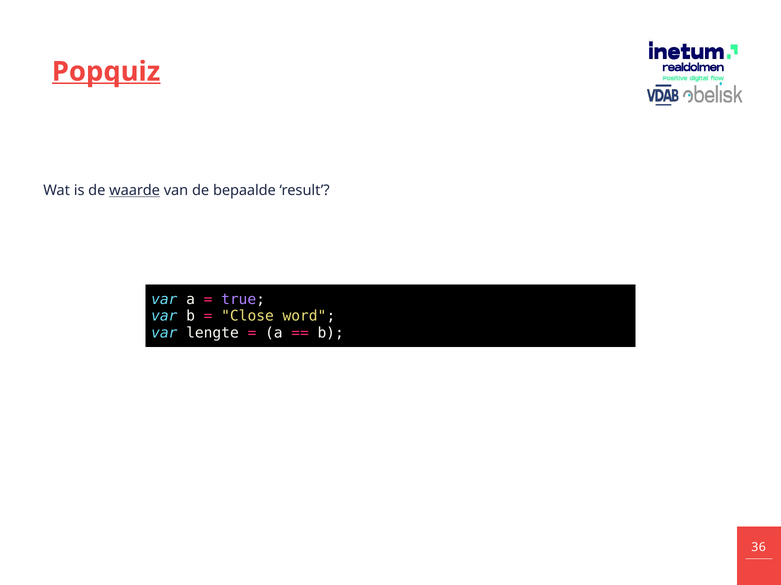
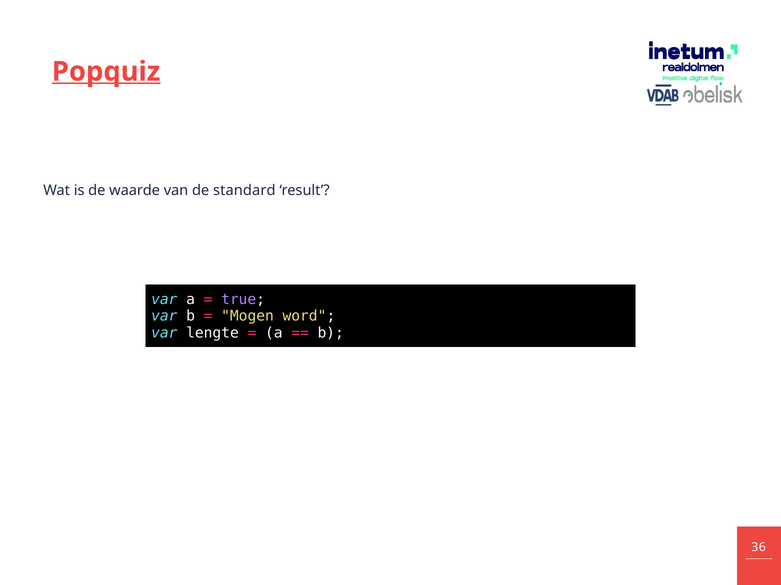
waarde underline: present -> none (135, 191)
bepaalde: bepaalde -> standard (244, 191)
Close: Close -> Mogen (248, 316)
